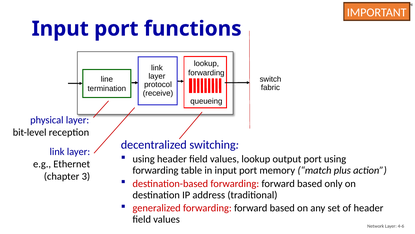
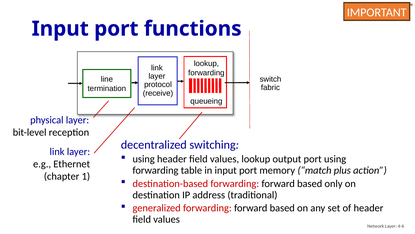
3: 3 -> 1 (86, 176)
